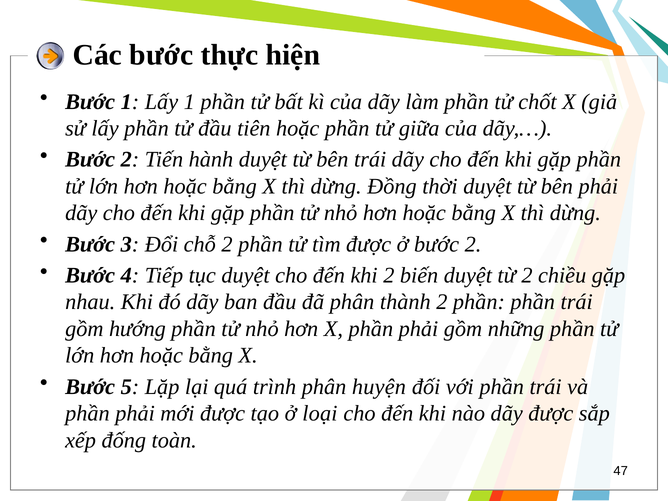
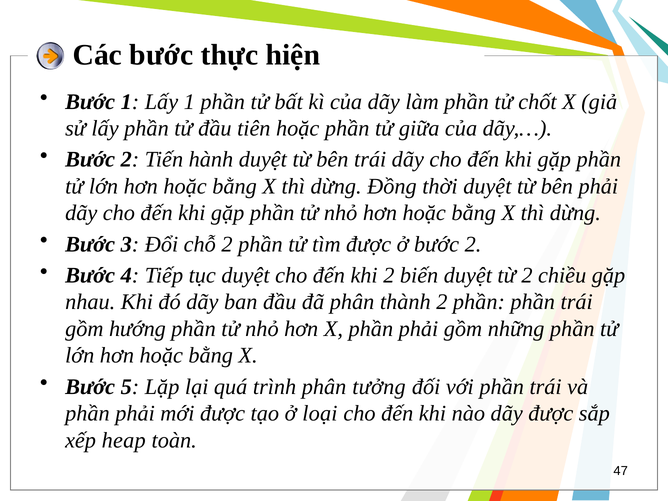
huyện: huyện -> tưởng (379, 387)
đống: đống -> heap (124, 440)
